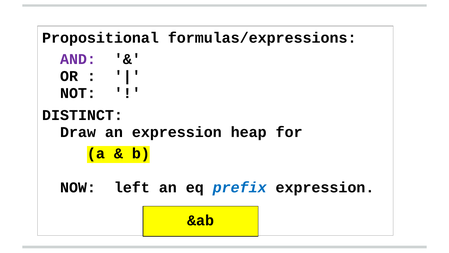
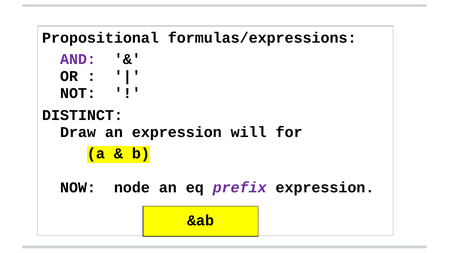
heap: heap -> will (249, 132)
left: left -> node (132, 187)
prefix colour: blue -> purple (240, 187)
